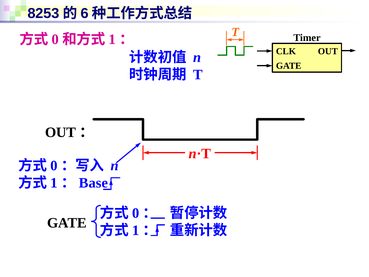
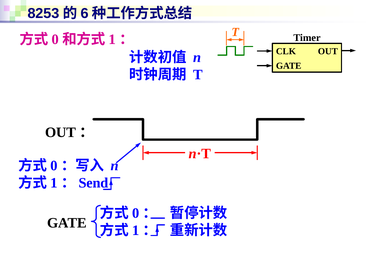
Base: Base -> Send (94, 183)
